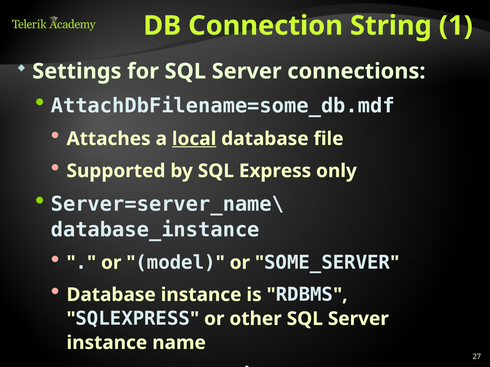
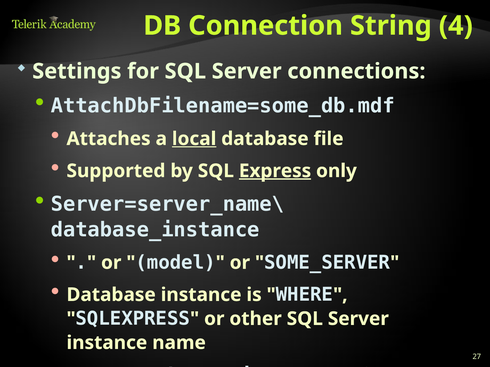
1: 1 -> 4 (456, 26)
Express underline: none -> present (275, 171)
RDBMS: RDBMS -> WHERE (304, 295)
